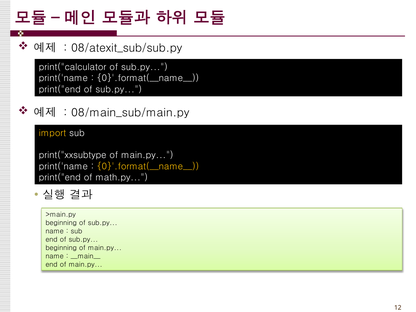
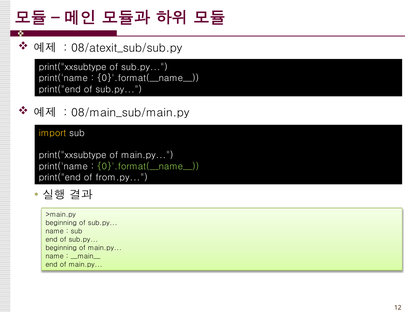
print("calculator: print("calculator -> print("xxsubtype (73, 67)
0}'.format(__name__ colour: yellow -> light green (148, 166)
math.py: math.py -> from.py (122, 177)
